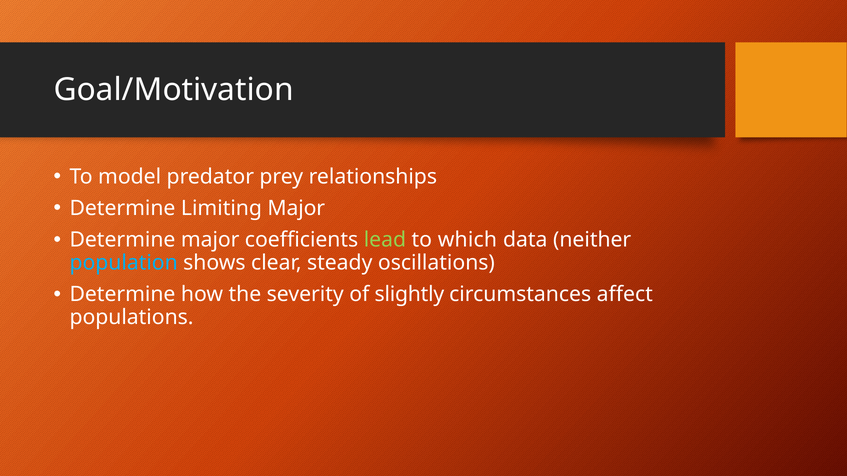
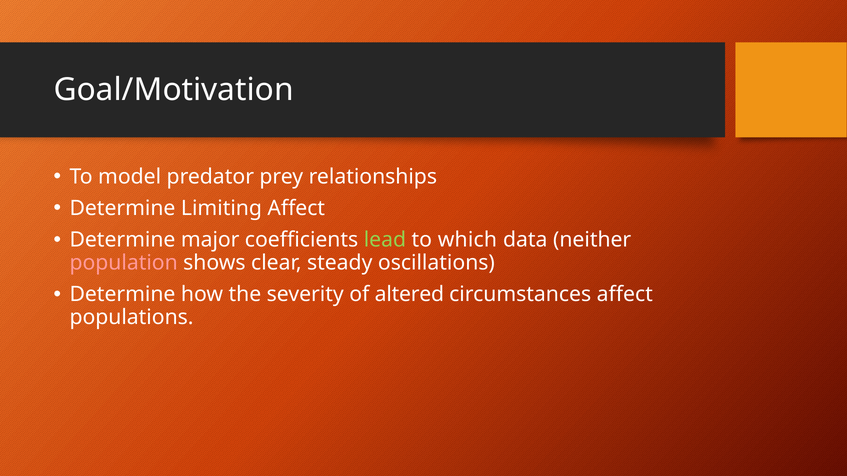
Limiting Major: Major -> Affect (296, 209)
population colour: light blue -> pink (124, 263)
slightly: slightly -> altered (409, 295)
